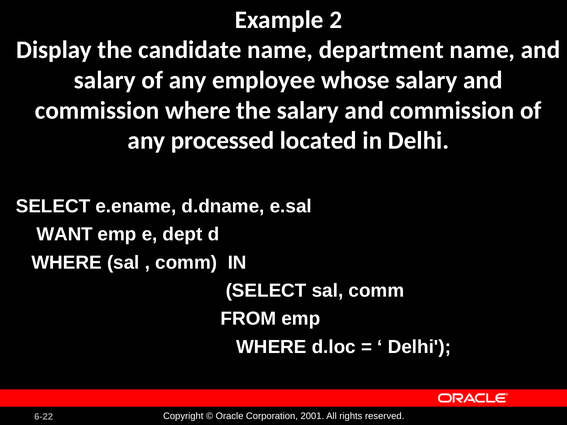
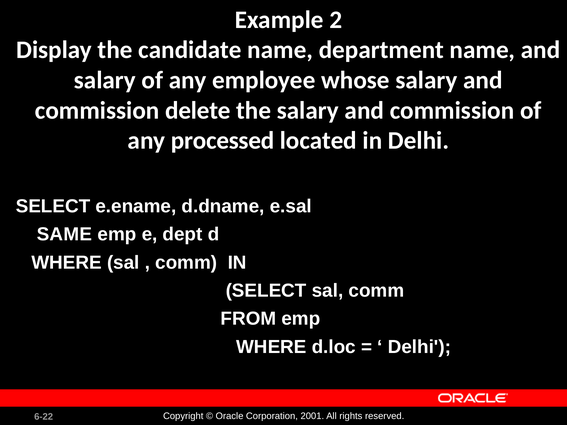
commission where: where -> delete (198, 110)
WANT: WANT -> SAME (64, 234)
